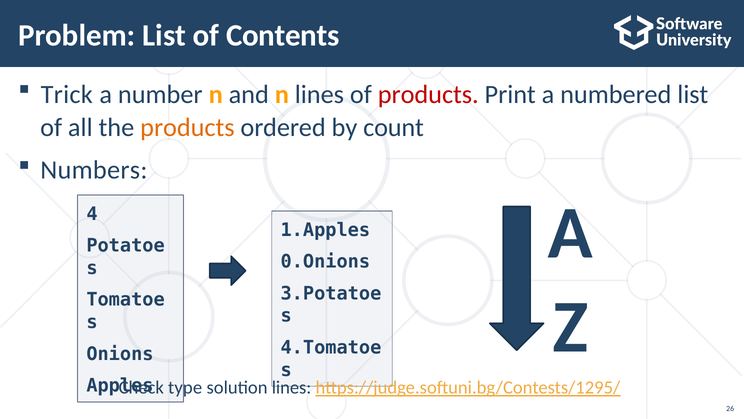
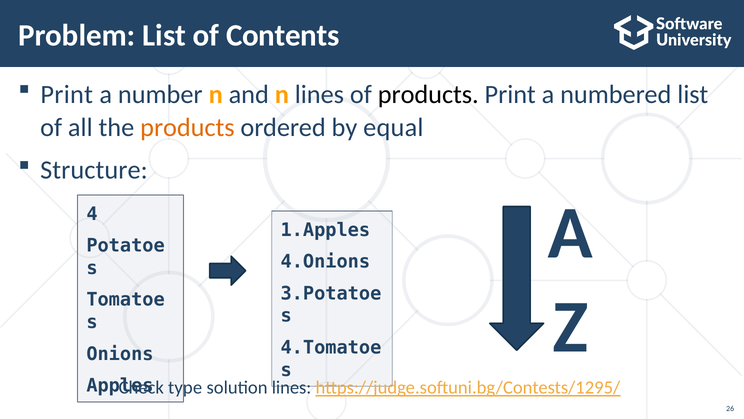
Trick: Trick -> Print (67, 94)
products colour: red -> black (428, 94)
count: count -> equal (393, 128)
Numbers: Numbers -> Structure (94, 170)
0.Onions: 0.Onions -> 4.Onions (325, 261)
